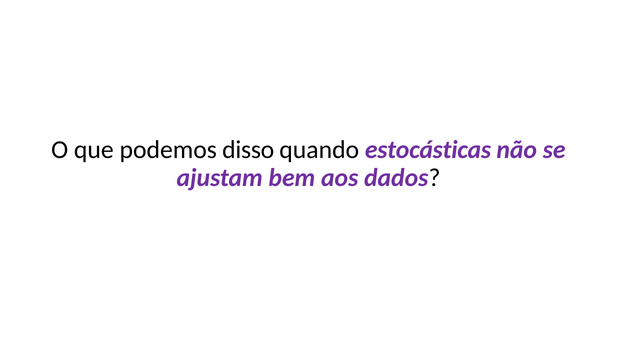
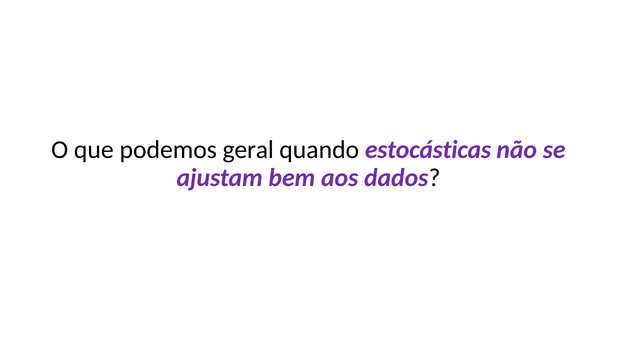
disso: disso -> geral (248, 150)
